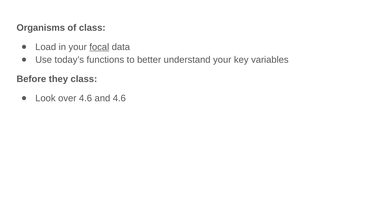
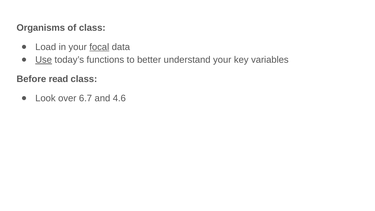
Use underline: none -> present (44, 60)
they: they -> read (58, 79)
over 4.6: 4.6 -> 6.7 (85, 98)
